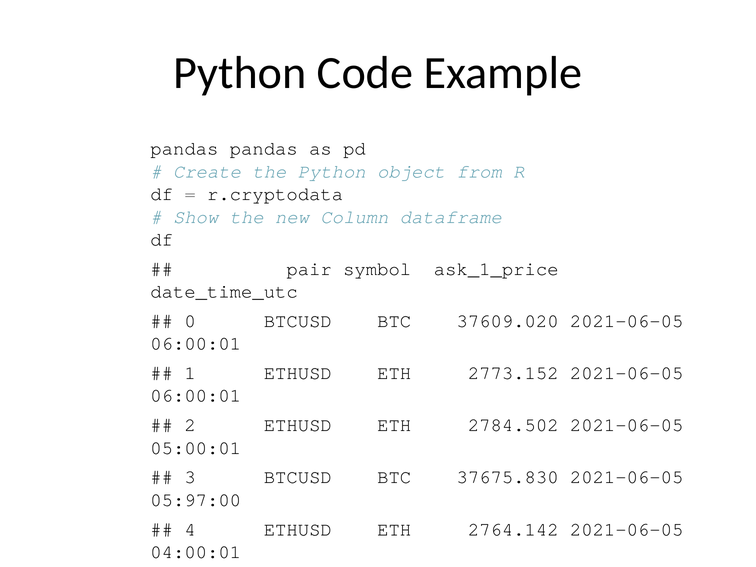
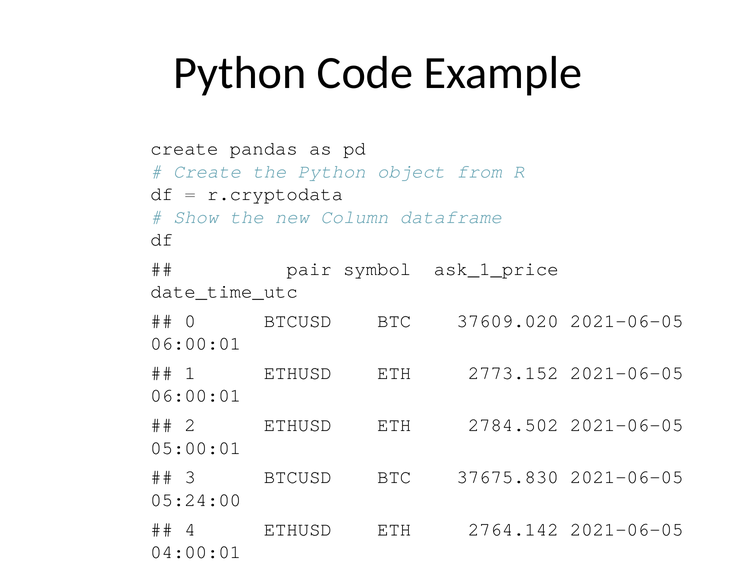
pandas: pandas -> create (184, 149)
05:97:00: 05:97:00 -> 05:24:00 (196, 500)
